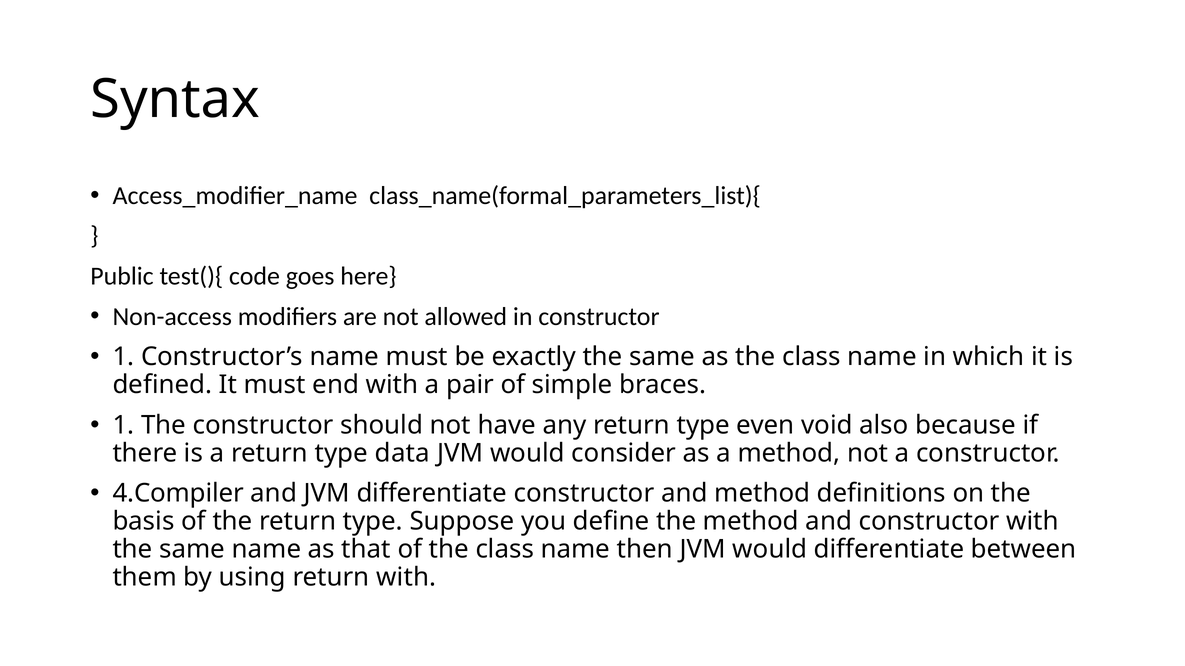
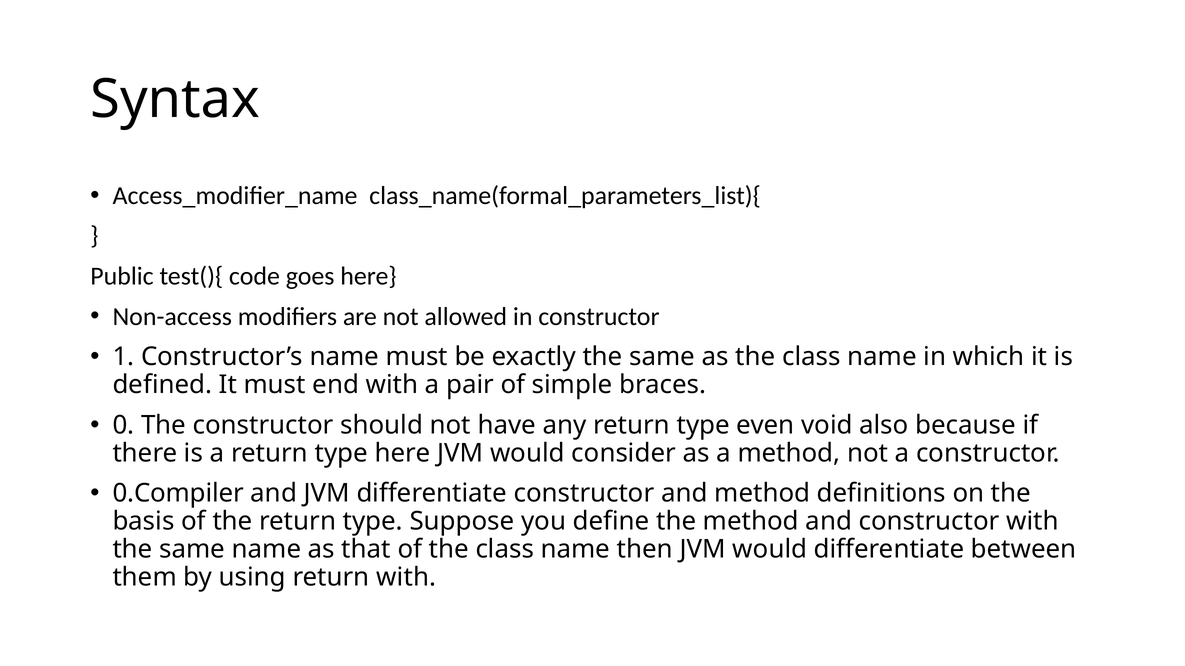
1: 1 -> 0 (123, 425)
type data: data -> here (403, 453)
4.Compiler: 4.Compiler -> 0.Compiler (178, 494)
